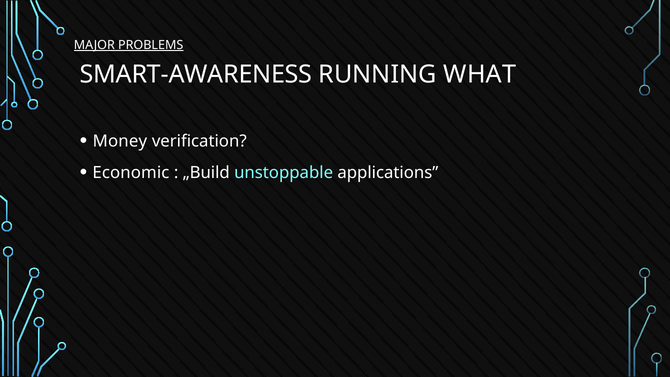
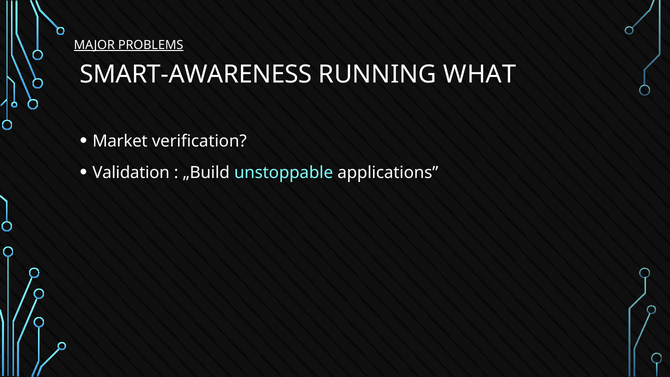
Money: Money -> Market (120, 141)
Economic: Economic -> Validation (131, 172)
